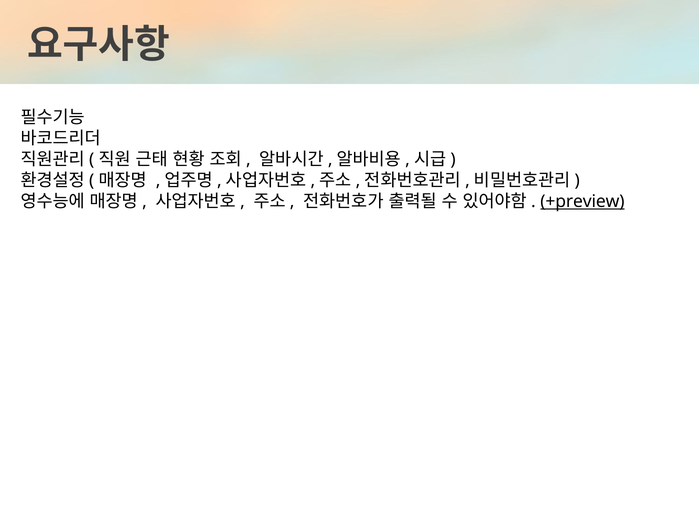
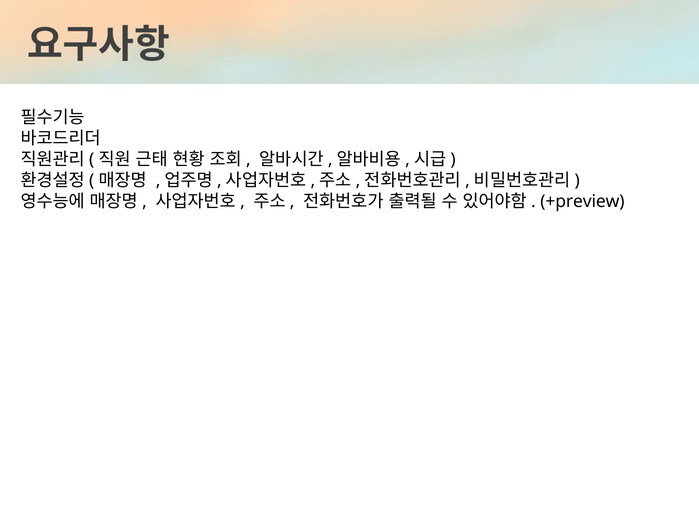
+preview underline: present -> none (582, 201)
